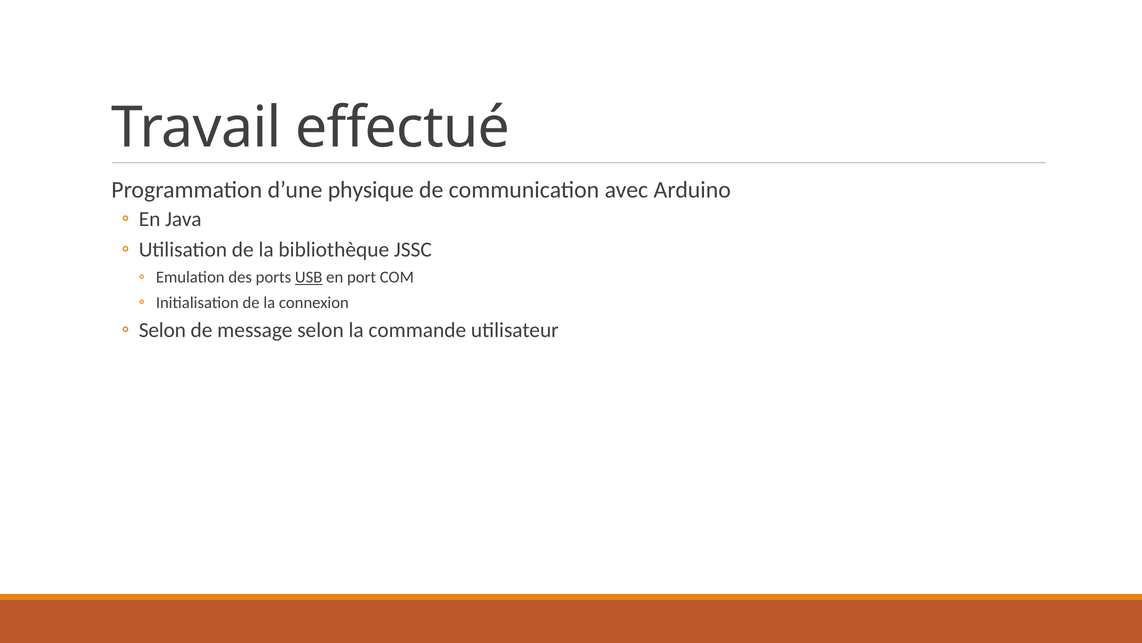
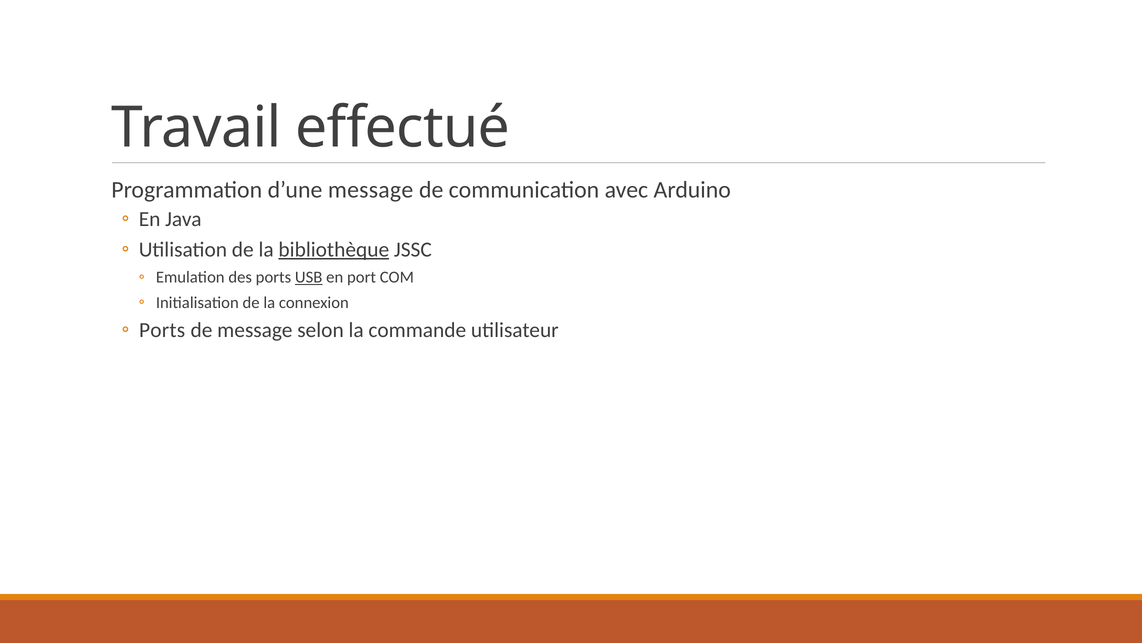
d’une physique: physique -> message (371, 190)
bibliothèque underline: none -> present (334, 249)
Selon: Selon -> Ports (162, 330)
